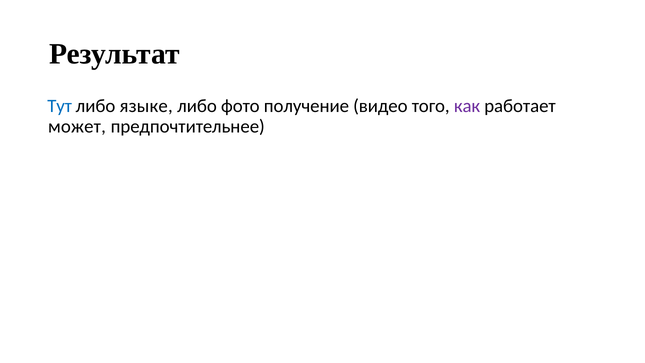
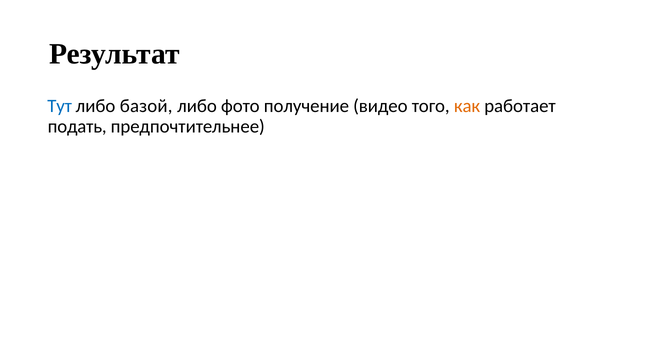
языке: языке -> базой (146, 106)
как colour: purple -> orange (467, 106)
может: может -> подать (77, 126)
